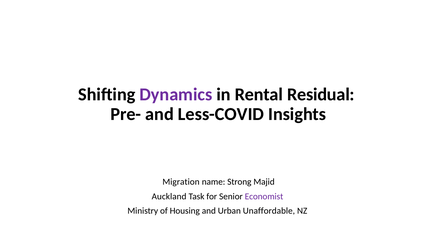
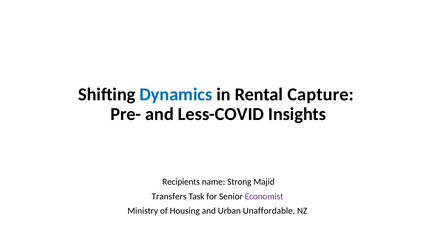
Dynamics colour: purple -> blue (176, 95)
Residual: Residual -> Capture (321, 95)
Migration: Migration -> Recipients (181, 182)
Auckland: Auckland -> Transfers (169, 196)
